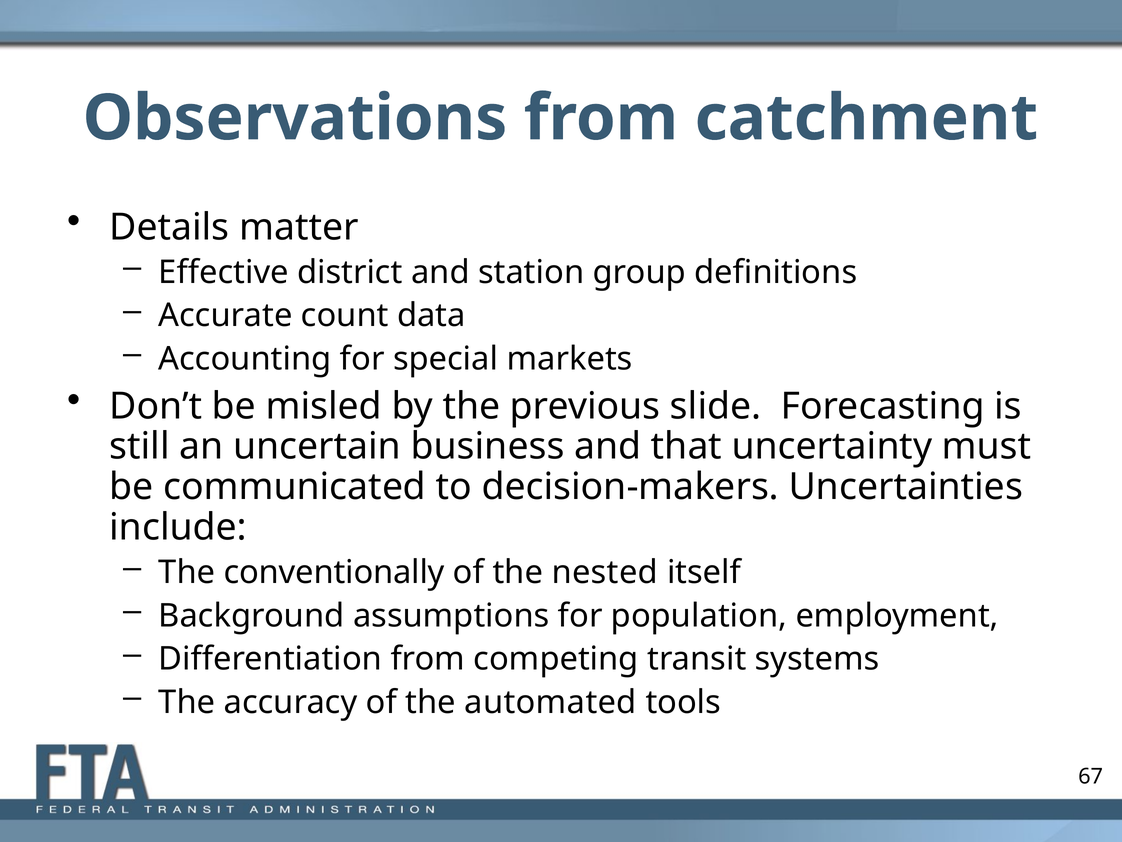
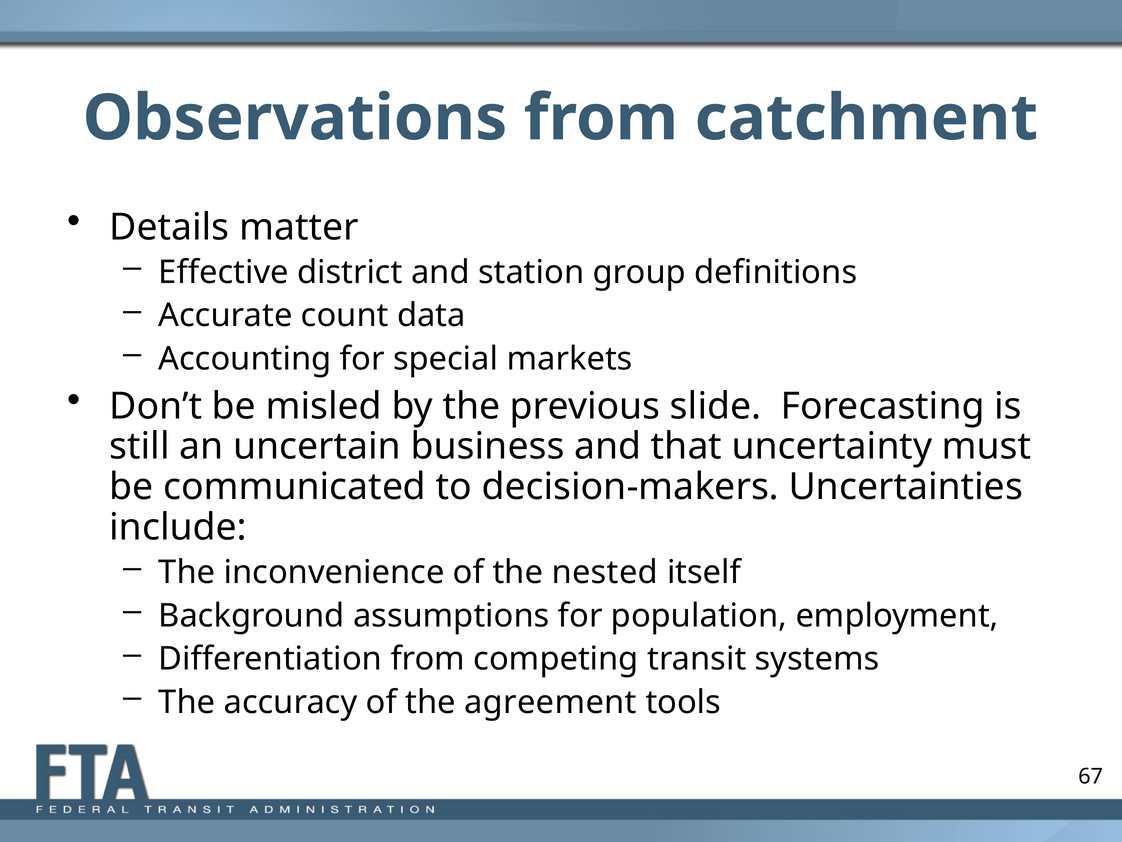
conventionally: conventionally -> inconvenience (334, 572)
automated: automated -> agreement (551, 702)
